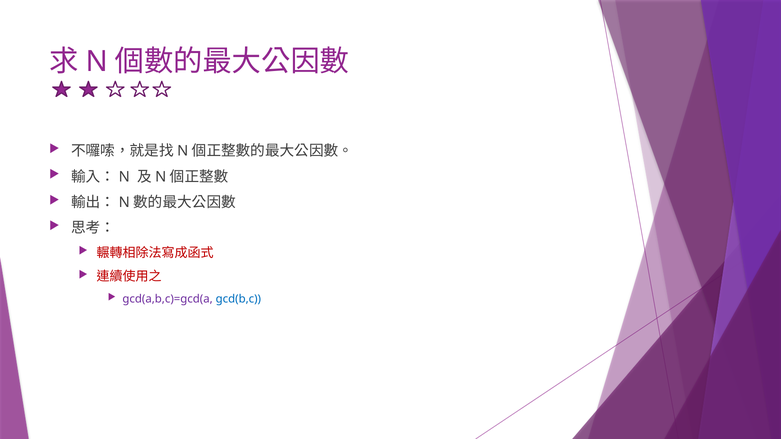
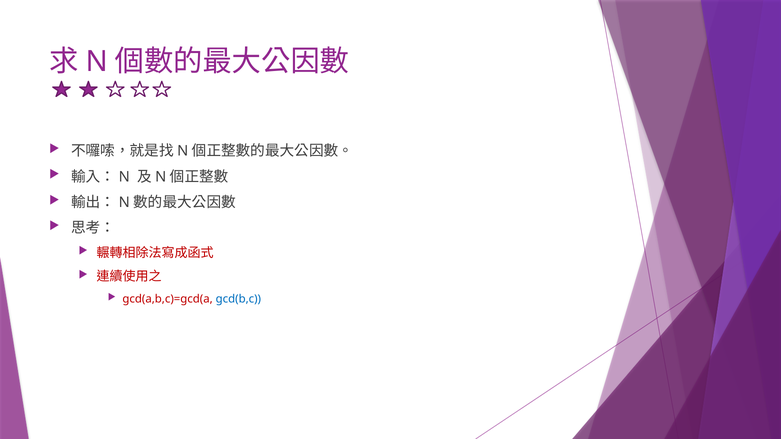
gcd(a,b,c)=gcd(a colour: purple -> red (168, 299)
